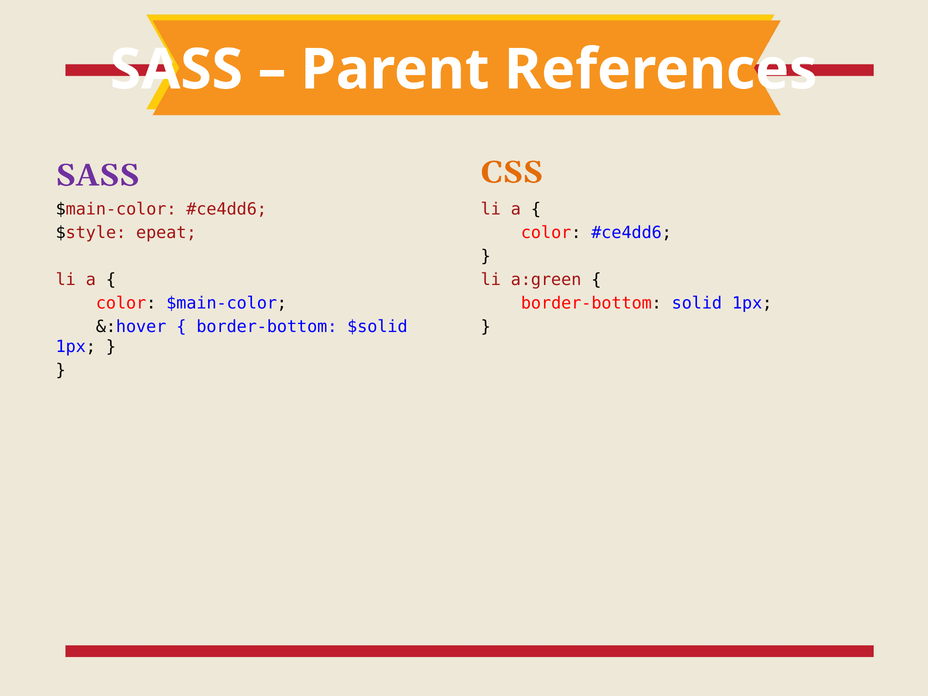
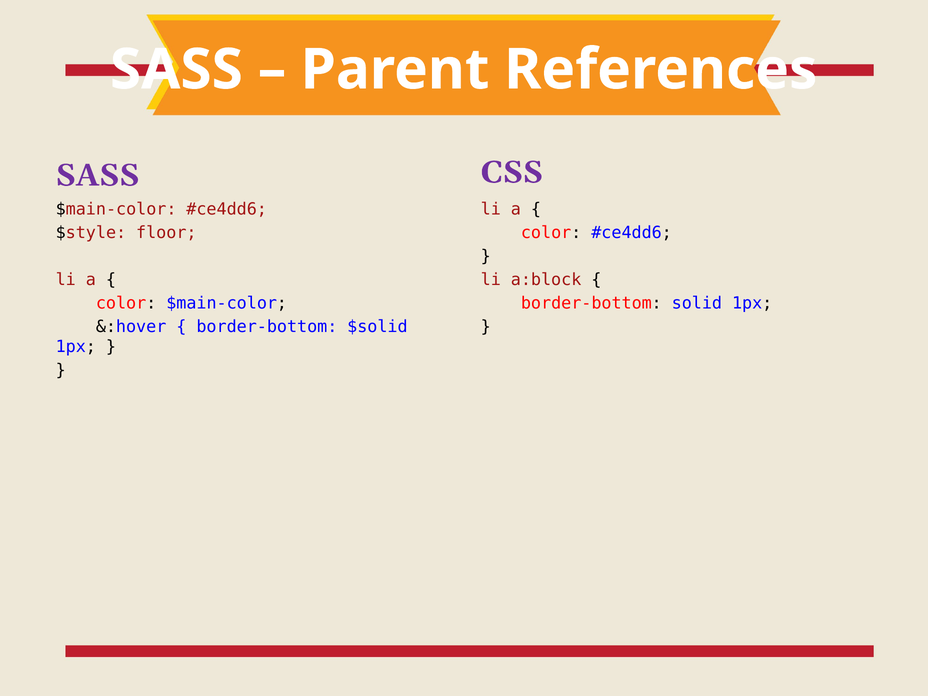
CSS colour: orange -> purple (512, 172)
epeat: epeat -> floor (166, 233)
a:green: a:green -> a:block (546, 280)
